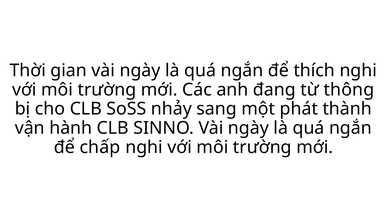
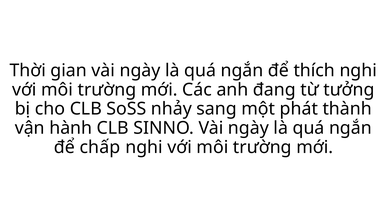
thông: thông -> tưởng (349, 90)
